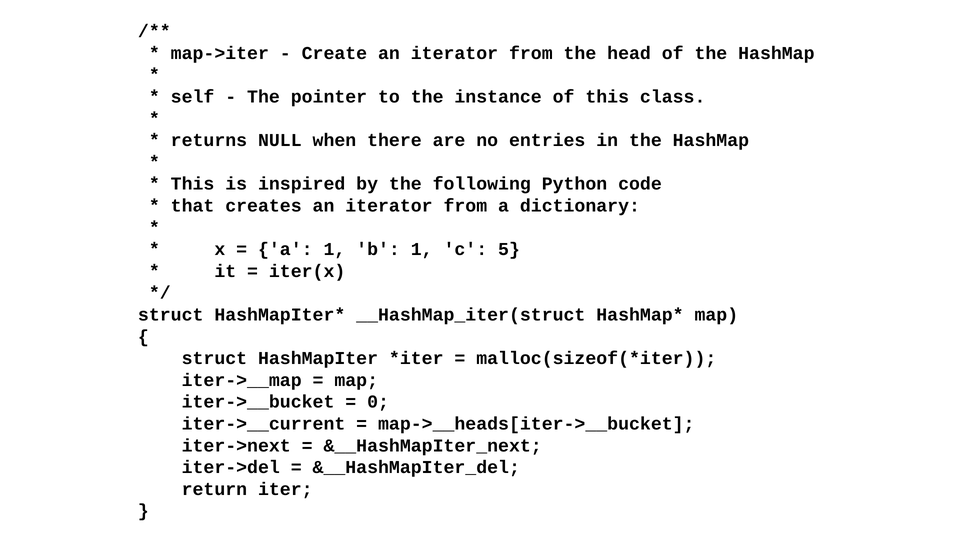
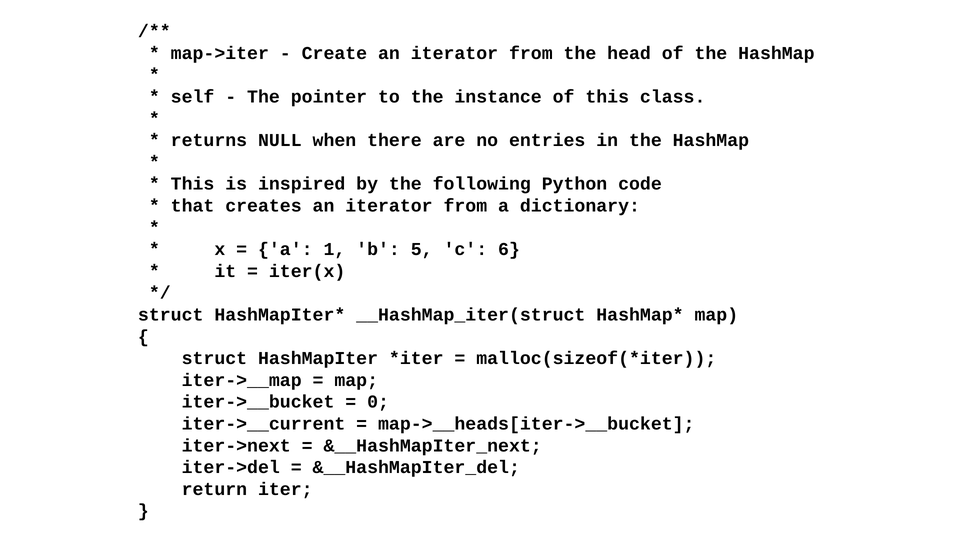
b 1: 1 -> 5 (422, 250)
5: 5 -> 6 (509, 250)
